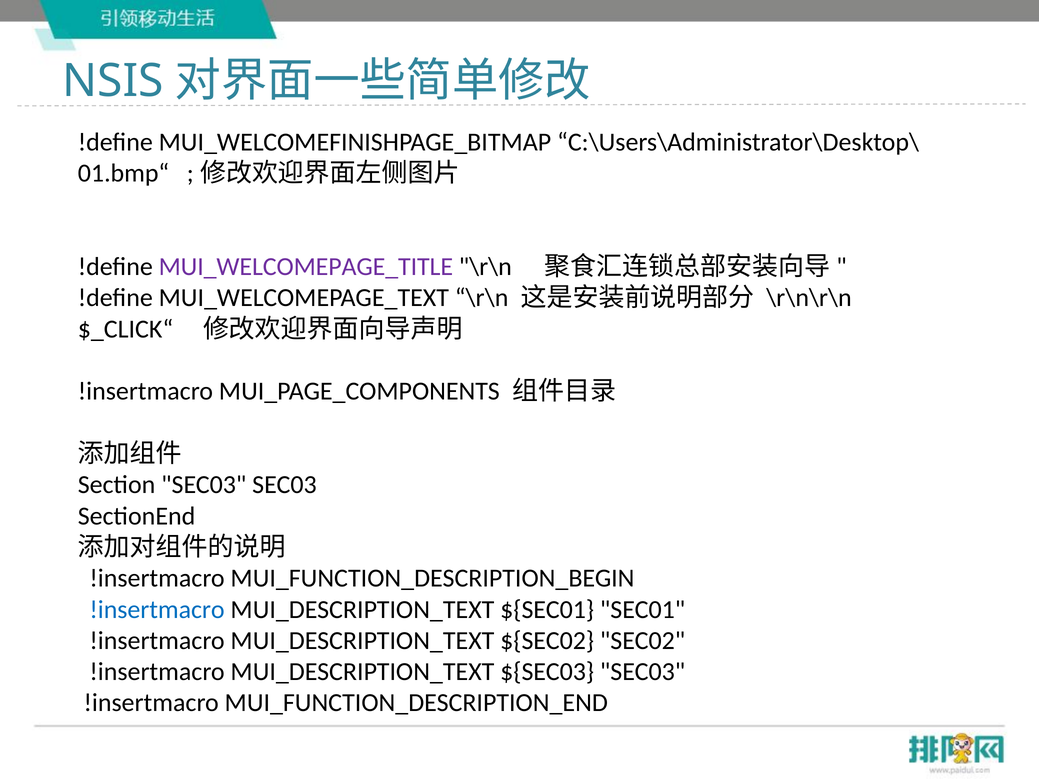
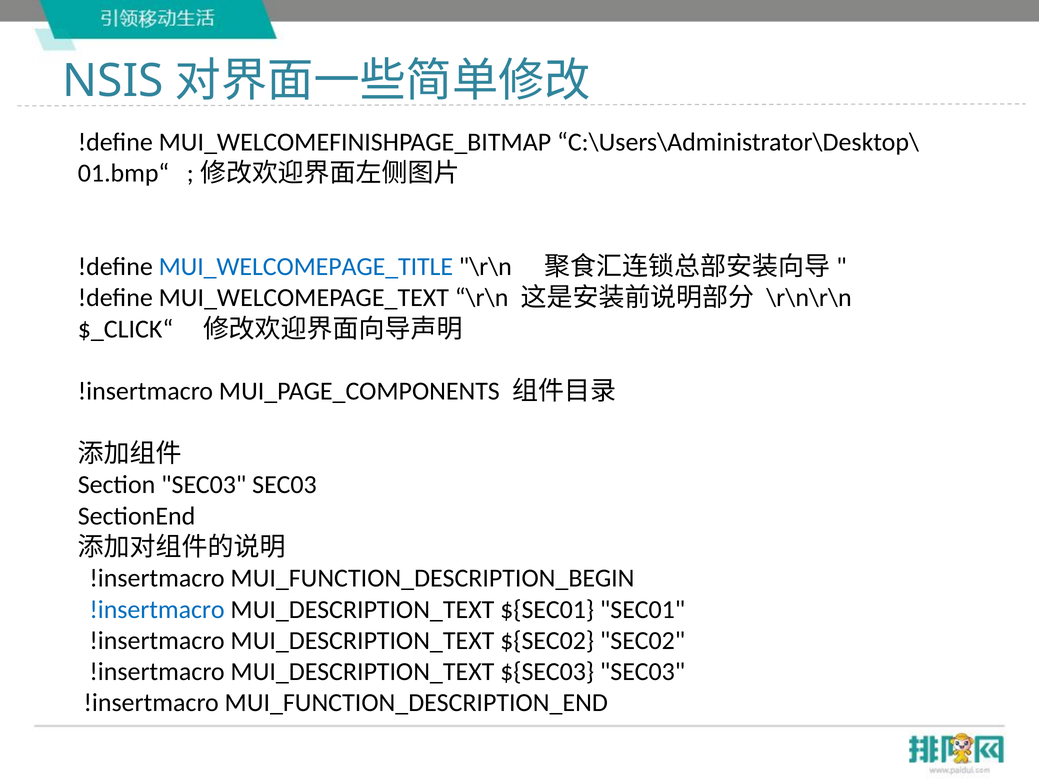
MUI_WELCOMEPAGE_TITLE colour: purple -> blue (306, 267)
